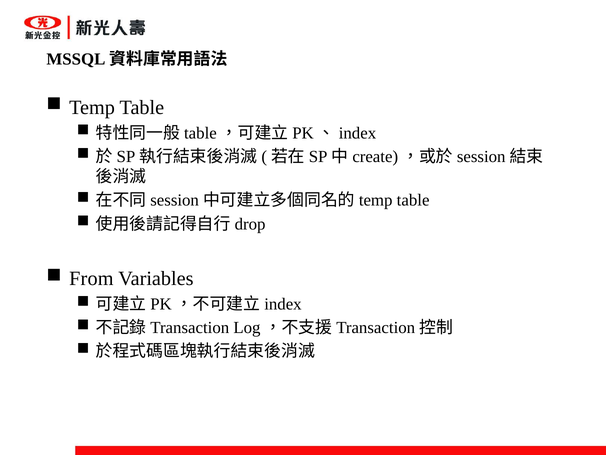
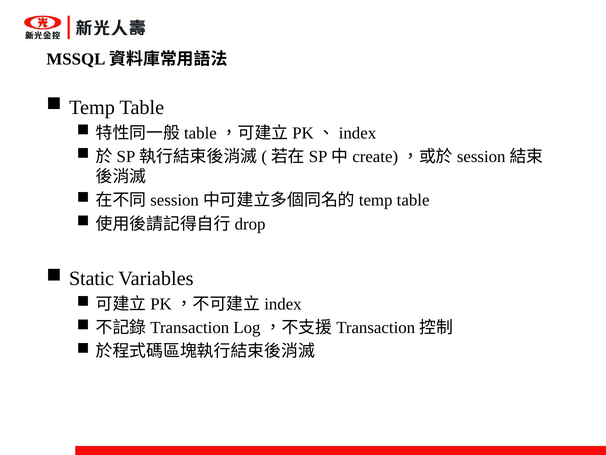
From: From -> Static (92, 279)
